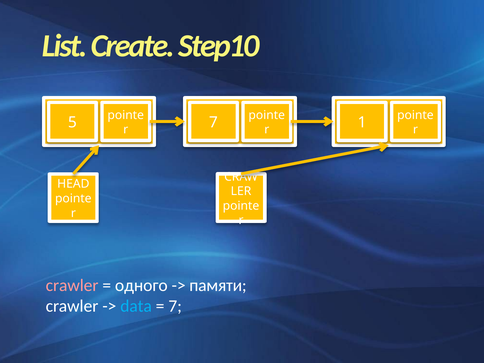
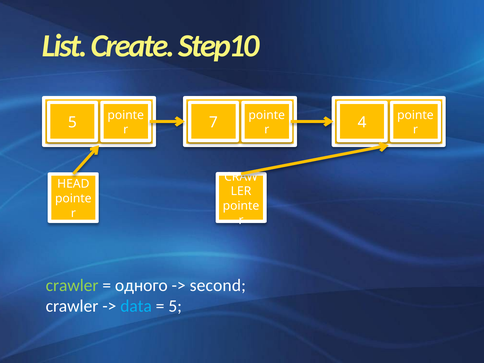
1: 1 -> 4 (362, 123)
crawler colour: pink -> light green (72, 285)
памяти: памяти -> second (218, 285)
7: 7 -> 5 (175, 306)
